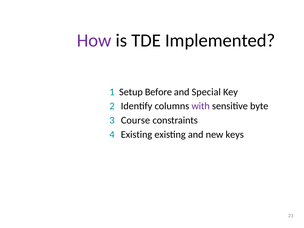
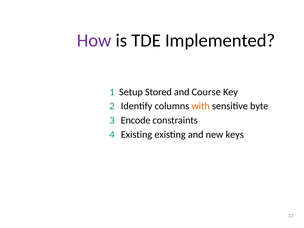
Before: Before -> Stored (158, 92)
Special: Special -> Course (206, 92)
with colour: purple -> orange (201, 106)
Course: Course -> Encode (136, 120)
